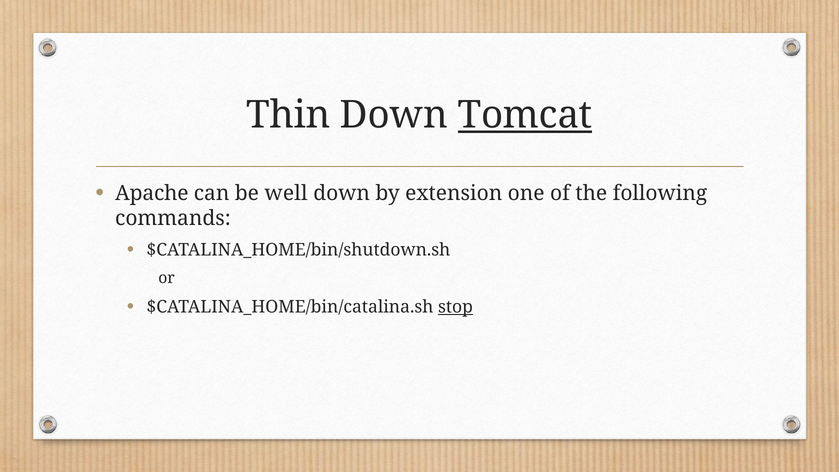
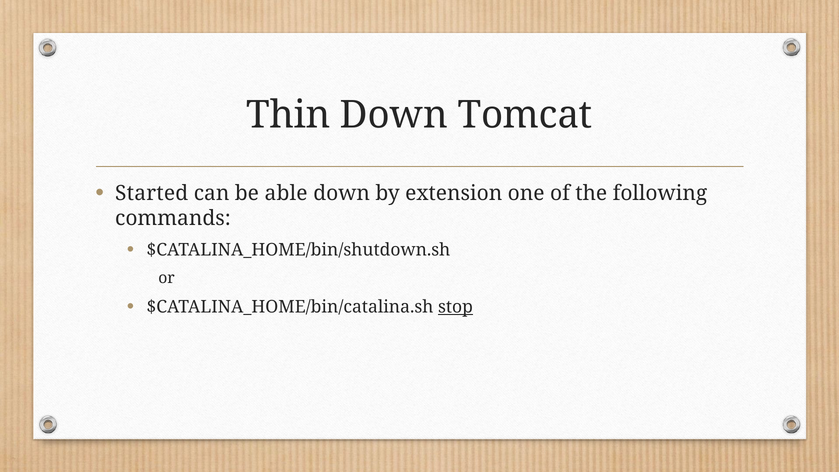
Tomcat underline: present -> none (525, 115)
Apache: Apache -> Started (152, 193)
well: well -> able (286, 193)
